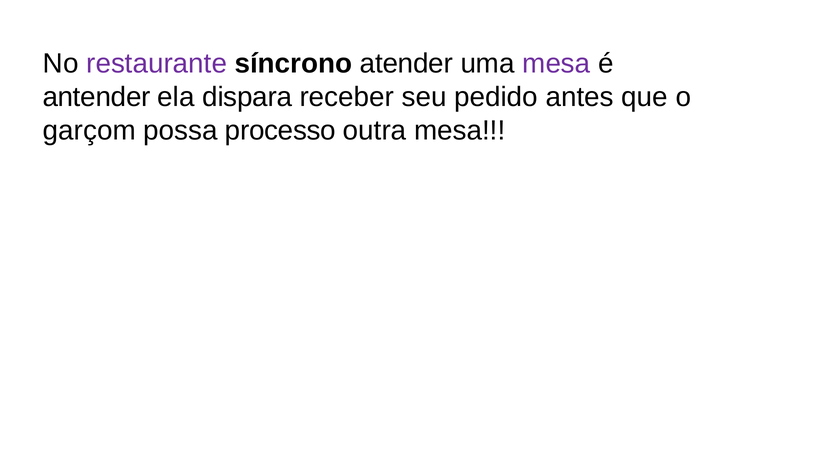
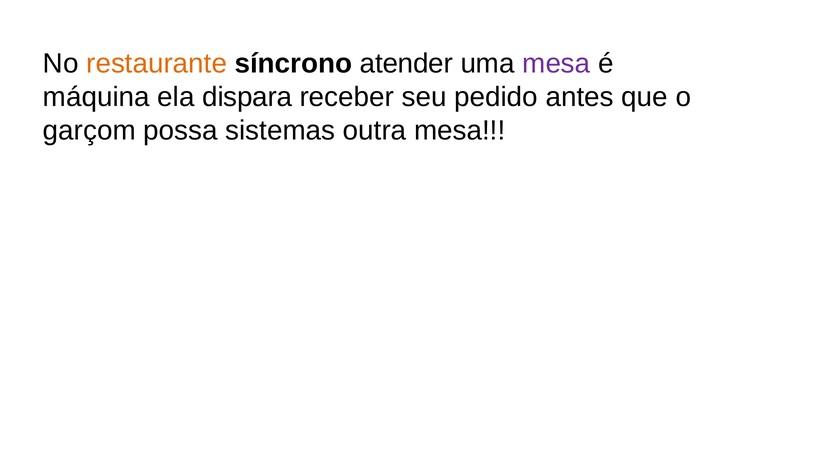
restaurante colour: purple -> orange (157, 63)
antender: antender -> máquina (96, 97)
processo: processo -> sistemas (280, 130)
